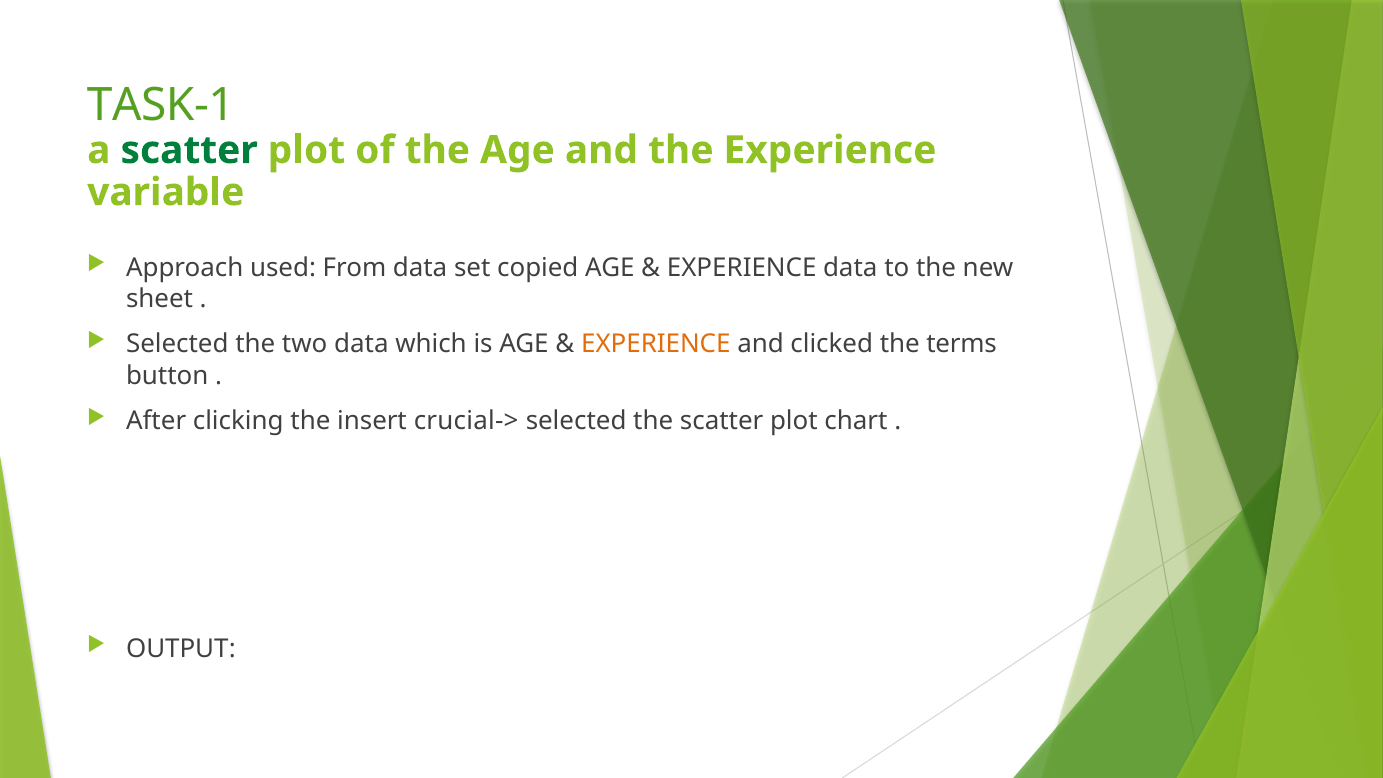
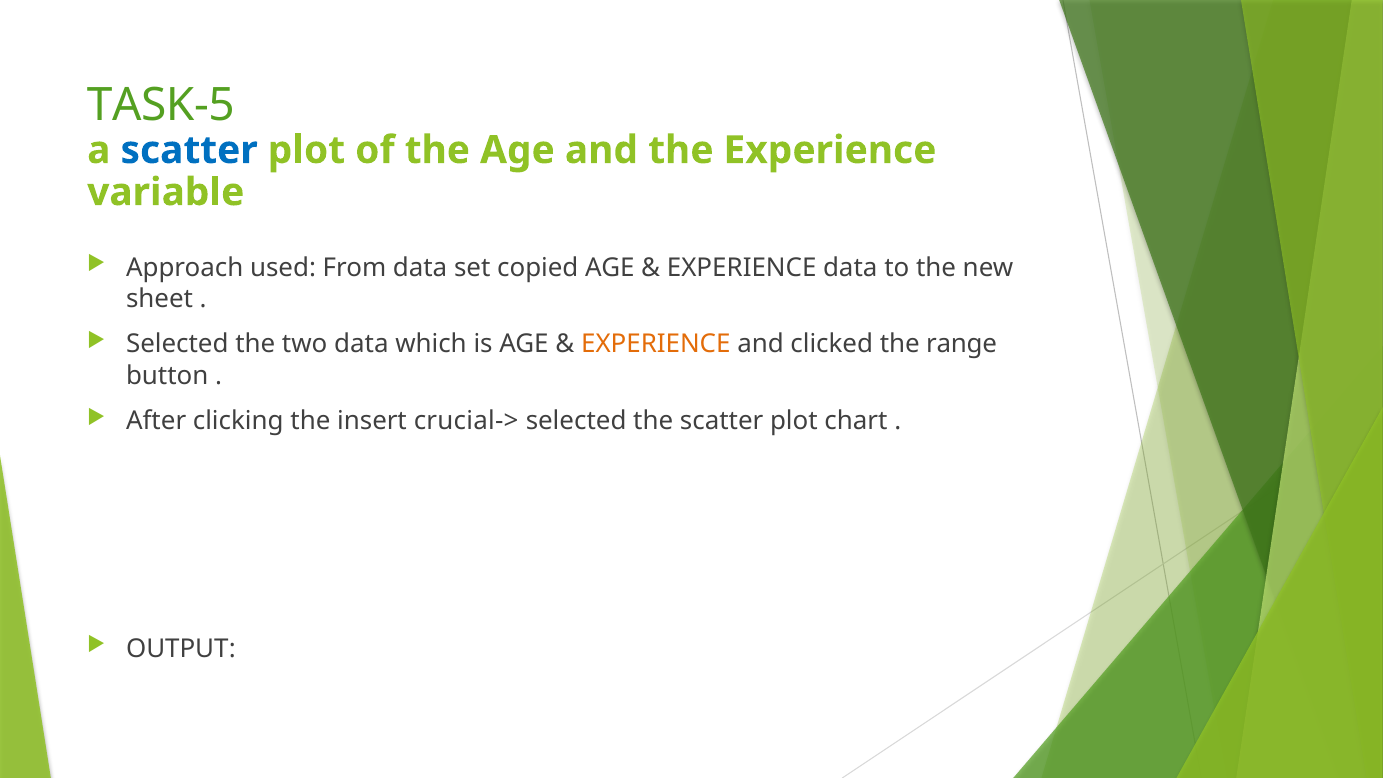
TASK-1: TASK-1 -> TASK-5 (161, 105)
scatter colour: green -> blue (189, 150)
terms: terms -> range (962, 344)
